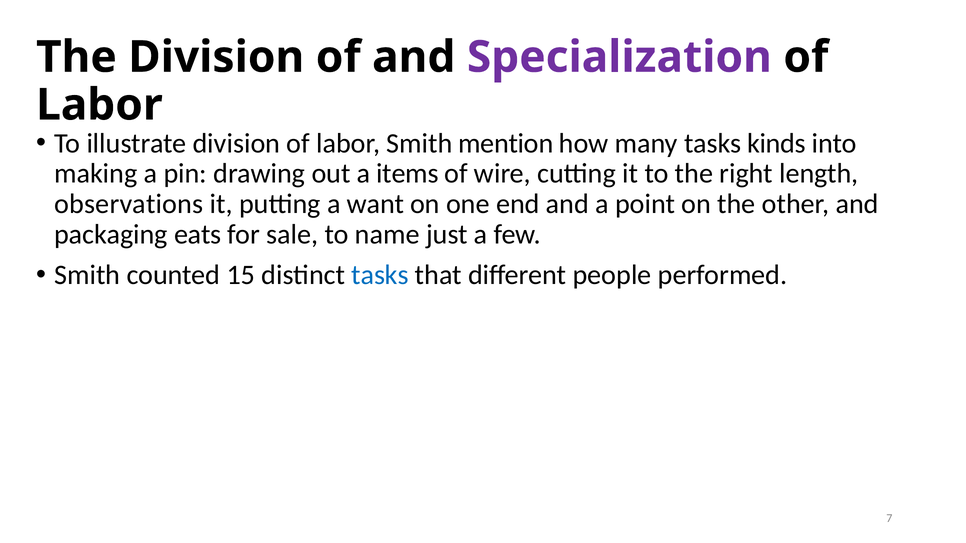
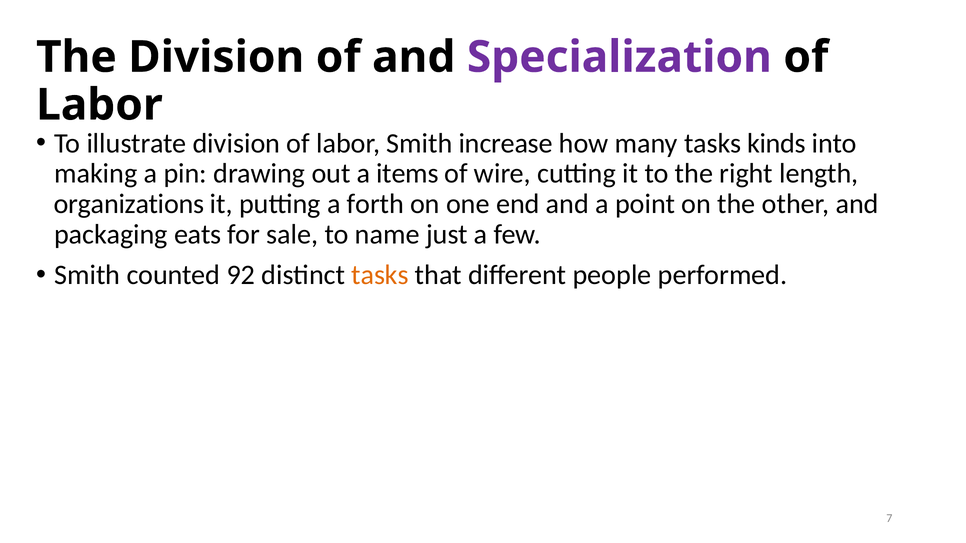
mention: mention -> increase (506, 143)
observations: observations -> organizations (129, 204)
want: want -> forth (375, 204)
15: 15 -> 92 (241, 275)
tasks colour: blue -> orange (380, 275)
